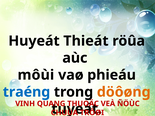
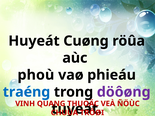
Thieát: Thieát -> Cuøng (86, 41)
môùi: môùi -> phoù (36, 75)
döôøng colour: orange -> purple (124, 92)
